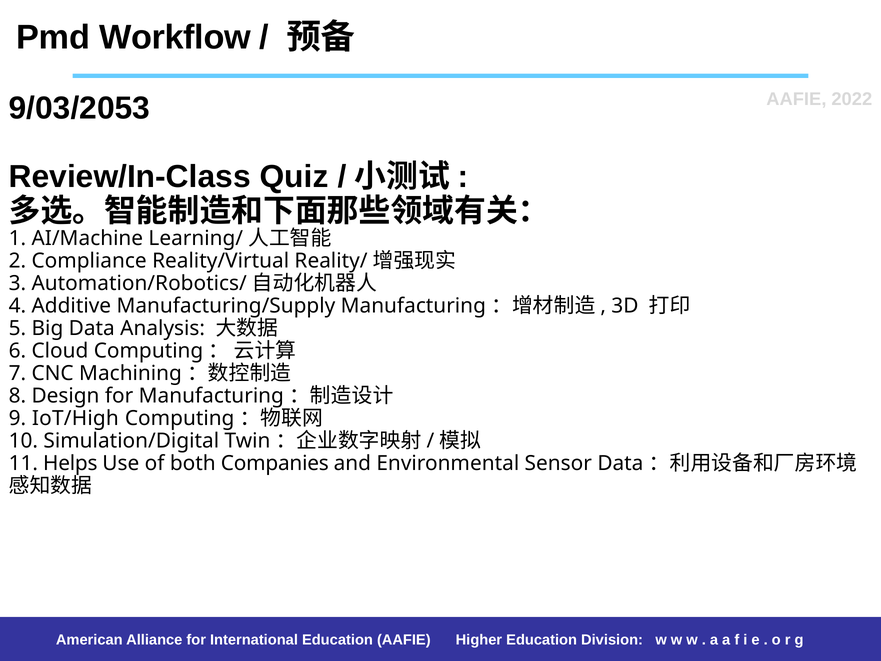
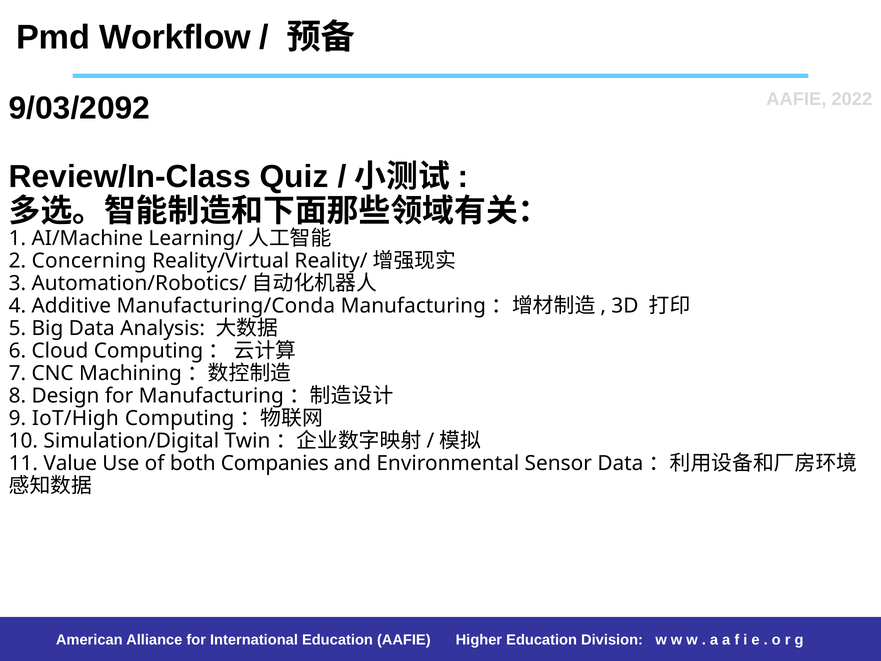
9/03/2053: 9/03/2053 -> 9/03/2092 (79, 108)
Compliance: Compliance -> Concerning (89, 261)
Manufacturing/Supply: Manufacturing/Supply -> Manufacturing/Conda (226, 306)
Helps: Helps -> Value (70, 463)
